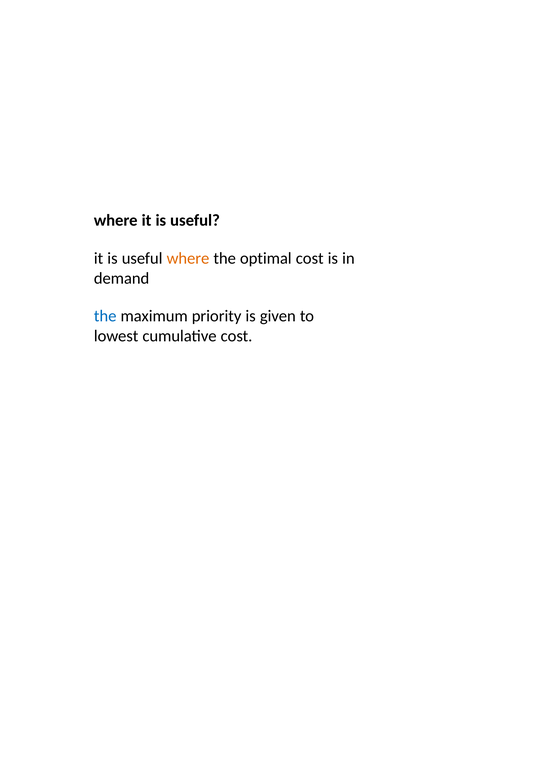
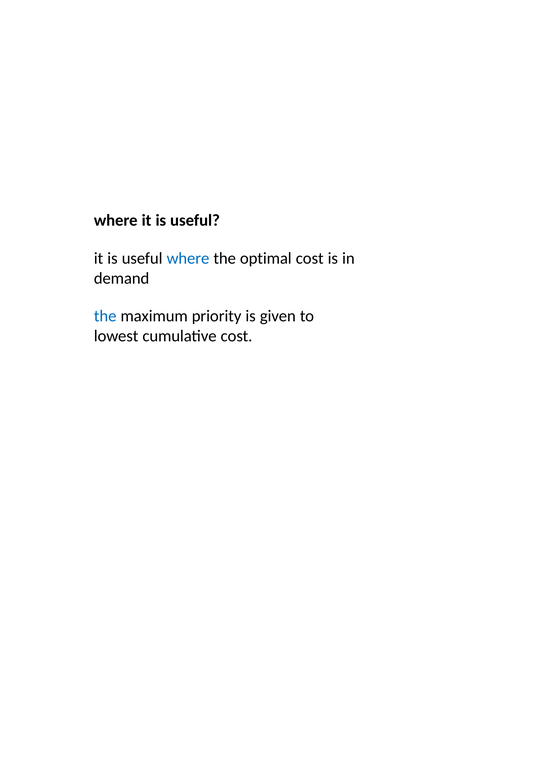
where colour: orange -> blue (188, 258)
